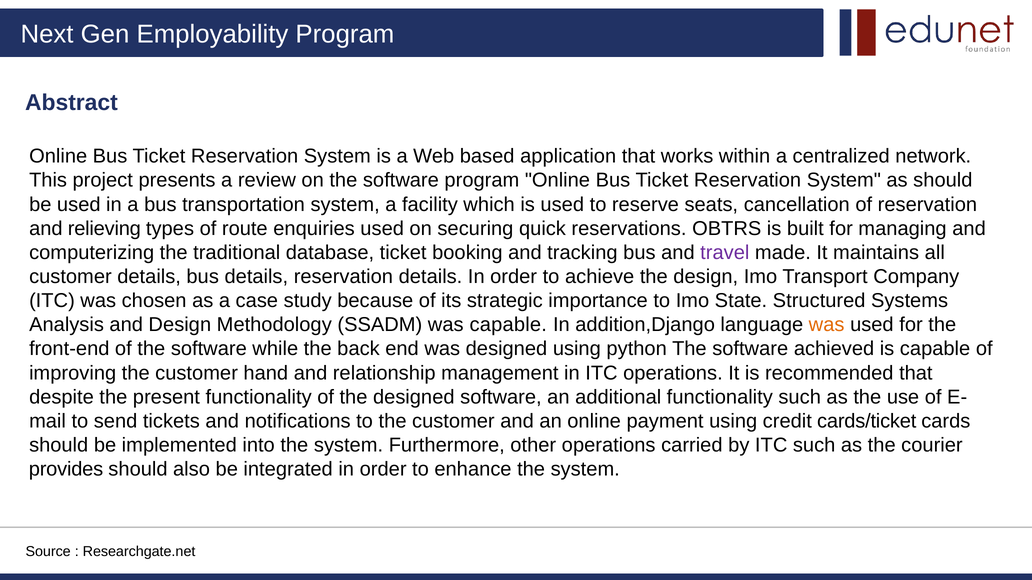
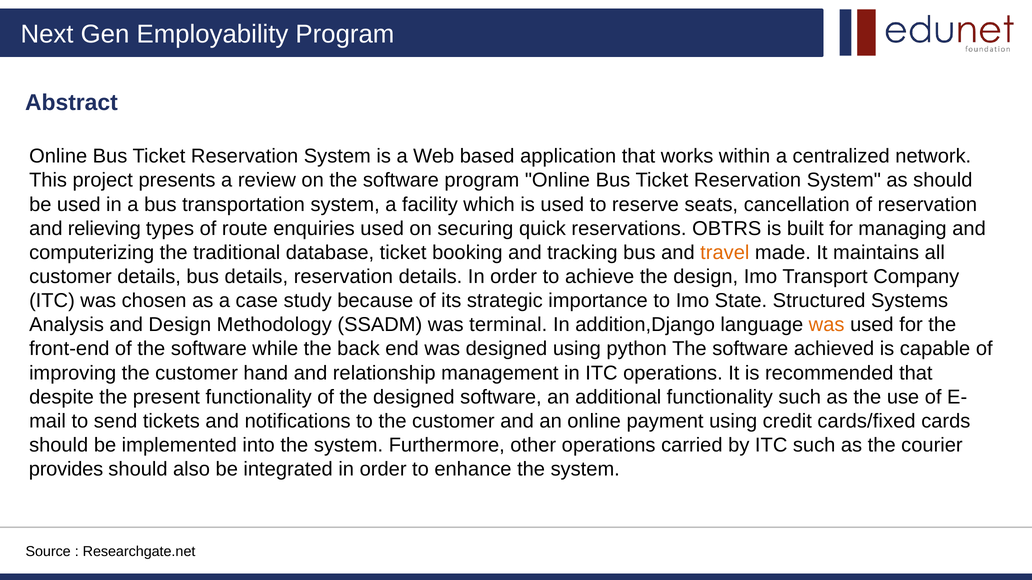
travel colour: purple -> orange (725, 253)
was capable: capable -> terminal (508, 325)
cards/ticket: cards/ticket -> cards/fixed (867, 421)
